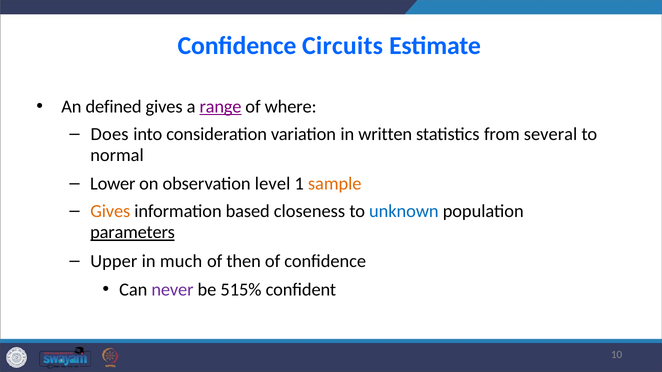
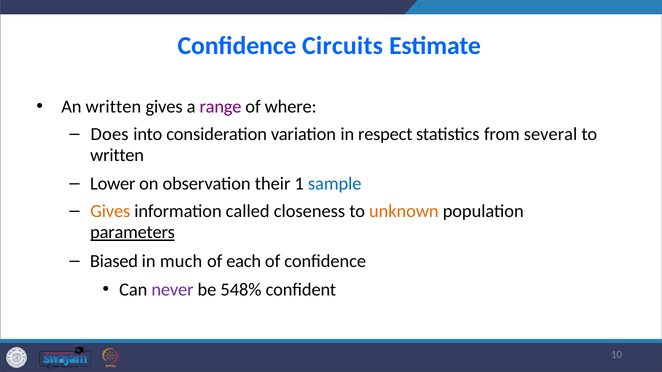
An defined: defined -> written (113, 107)
range underline: present -> none (220, 107)
written: written -> respect (385, 134)
normal: normal -> written (117, 155)
level: level -> their (273, 184)
sample colour: orange -> blue (335, 184)
based: based -> called (248, 212)
unknown colour: blue -> orange (404, 212)
Upper: Upper -> Biased (114, 261)
then: then -> each (244, 261)
515%: 515% -> 548% (241, 290)
